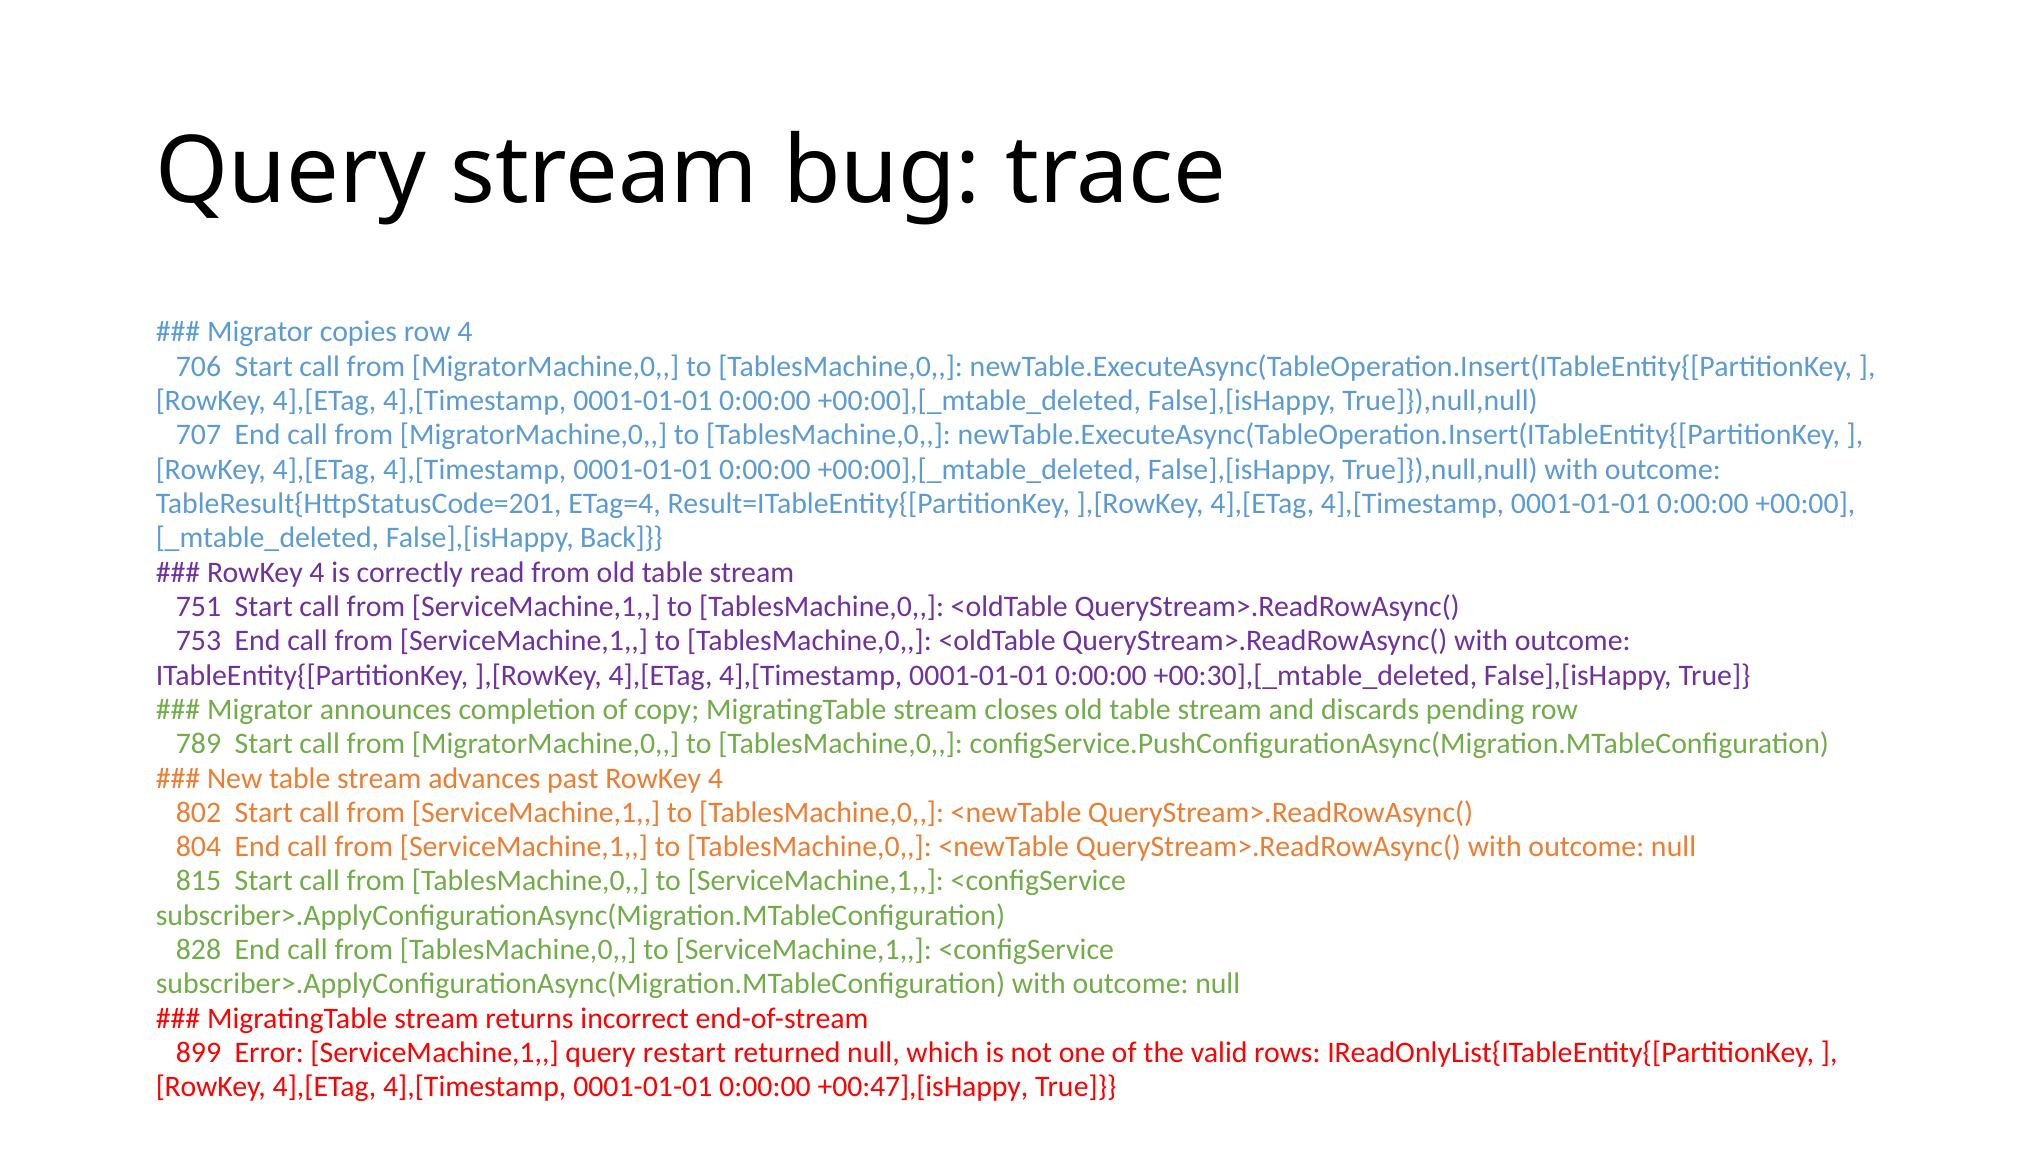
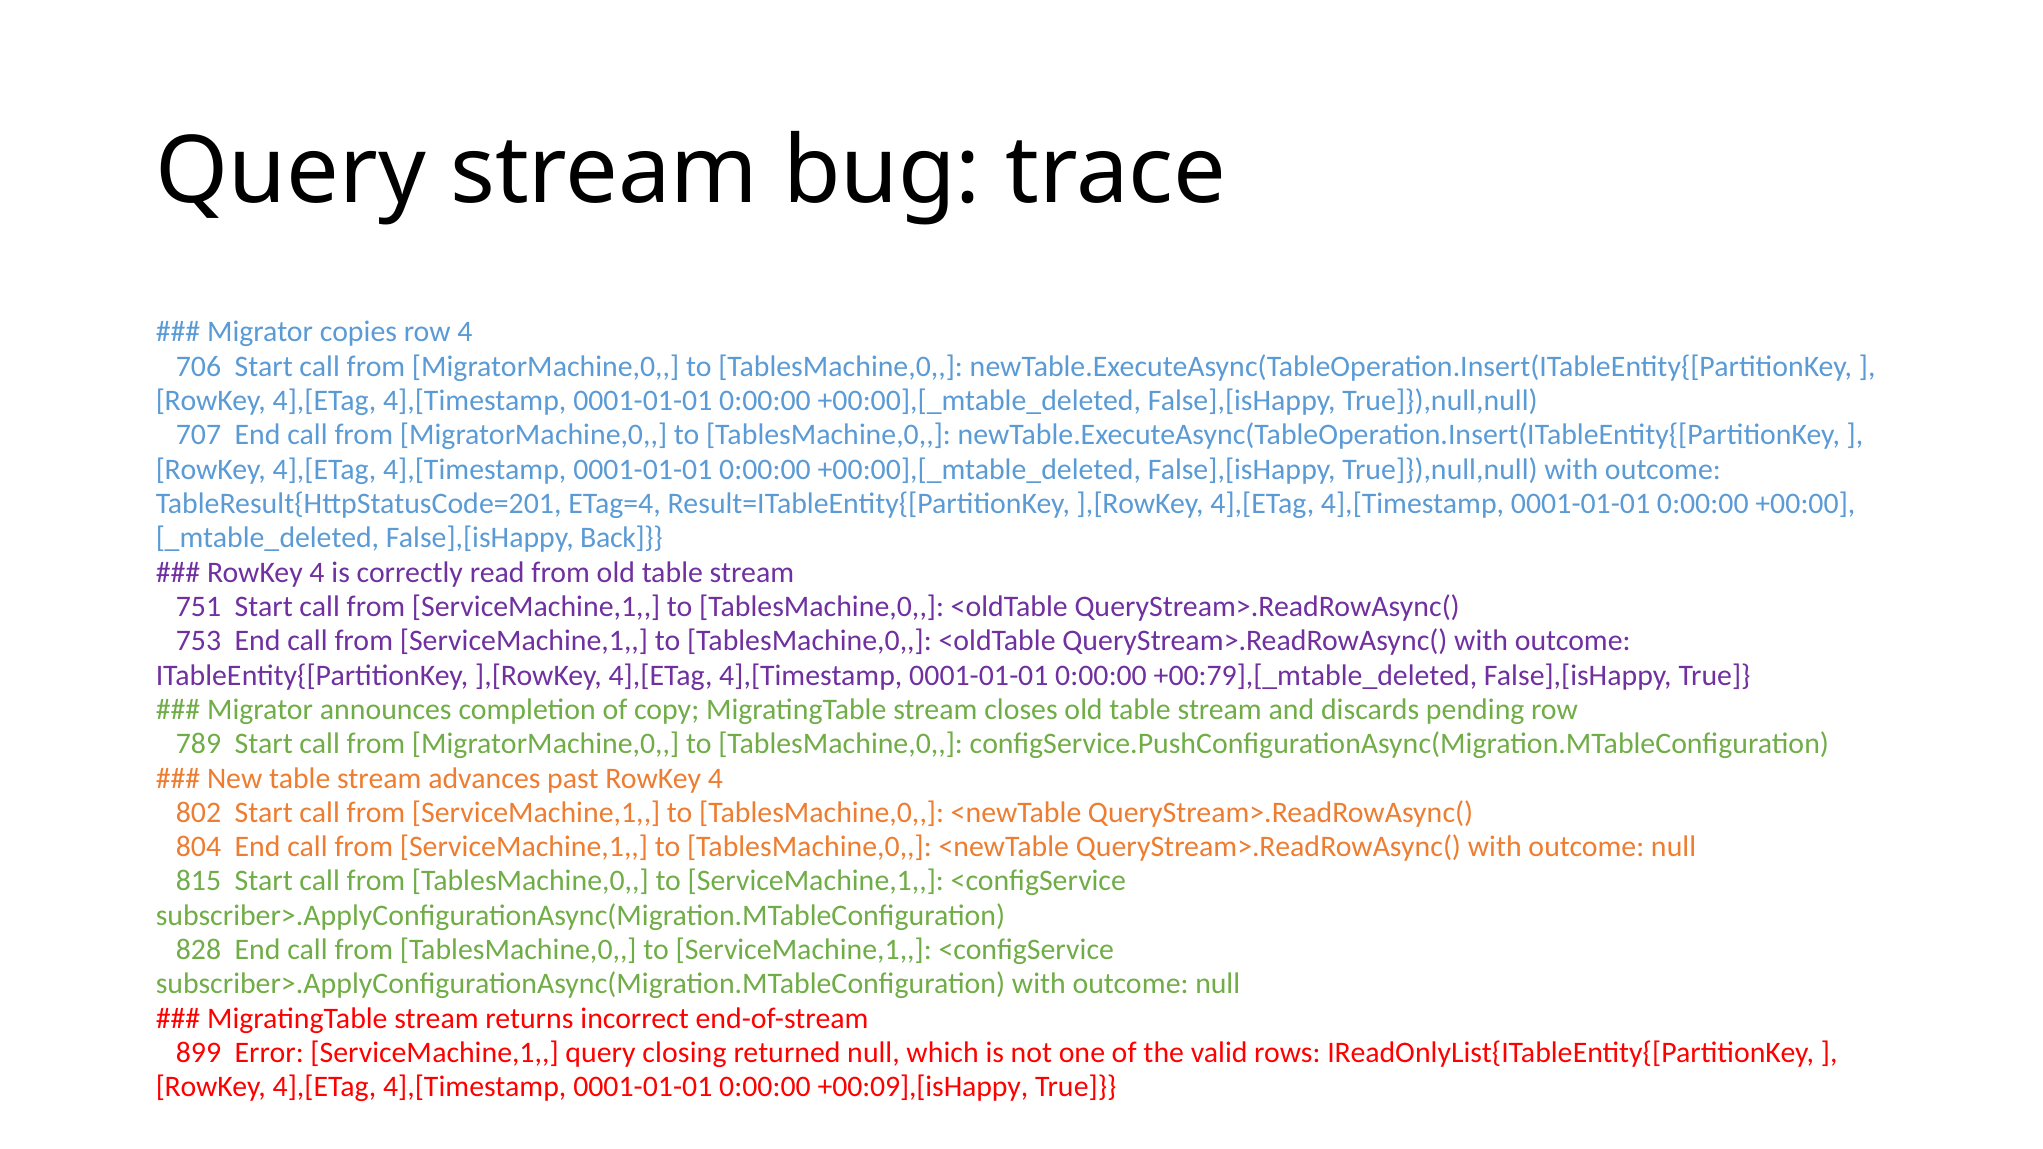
+00:30],[_mtable_deleted: +00:30],[_mtable_deleted -> +00:79],[_mtable_deleted (1315, 675)
restart: restart -> closing (684, 1053)
+00:47],[isHappy: +00:47],[isHappy -> +00:09],[isHappy (923, 1087)
